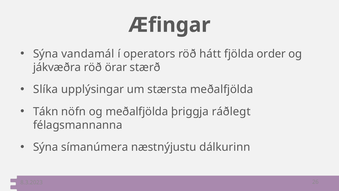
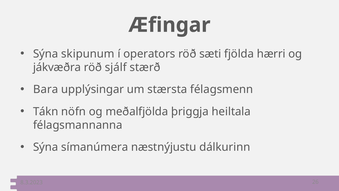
vandamál: vandamál -> skipunum (88, 54)
hátt: hátt -> sæti (210, 54)
order: order -> hærri (271, 54)
örar: örar -> sjálf (116, 67)
Slíka: Slíka -> Bara (46, 89)
stærsta meðalfjölda: meðalfjölda -> félagsmenn (222, 89)
ráðlegt: ráðlegt -> heiltala (231, 111)
